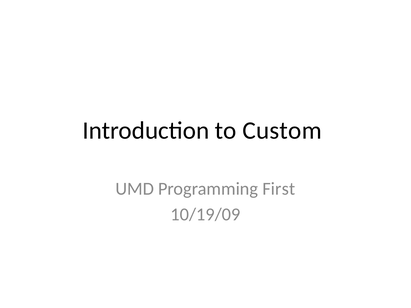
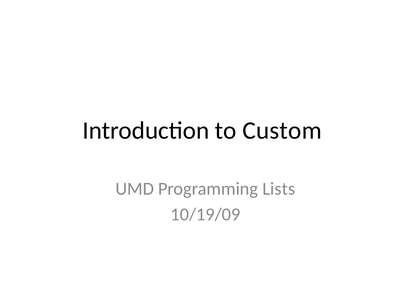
First: First -> Lists (279, 189)
